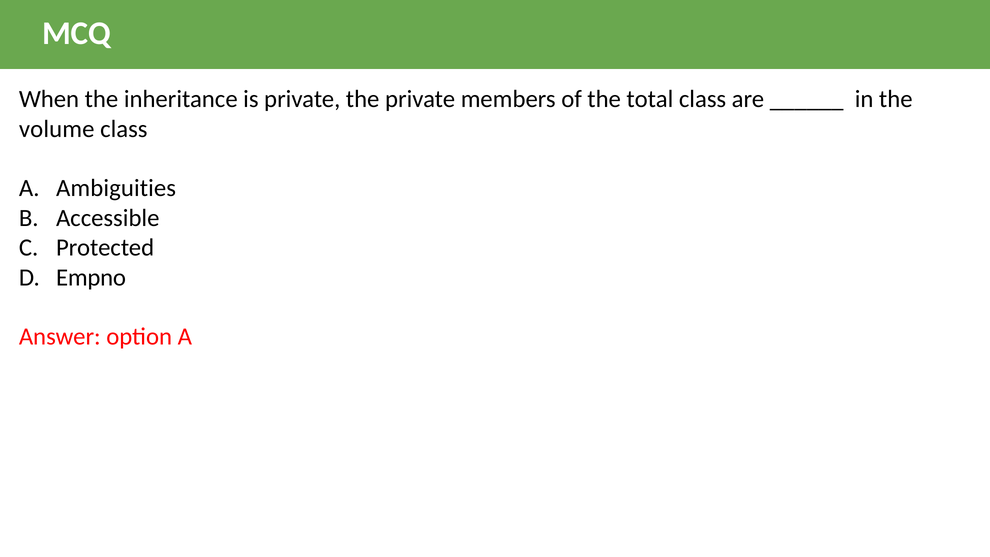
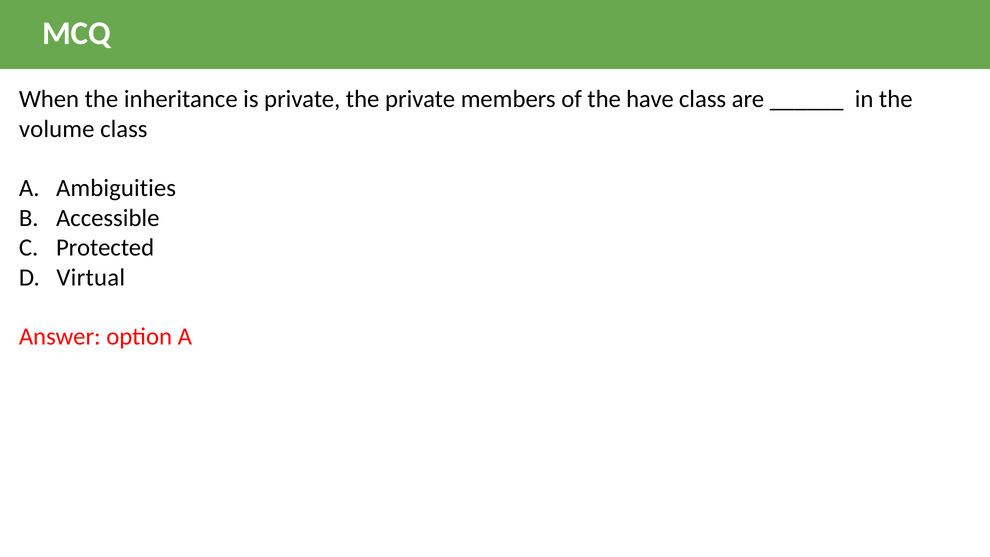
total: total -> have (650, 99)
Empno: Empno -> Virtual (91, 277)
